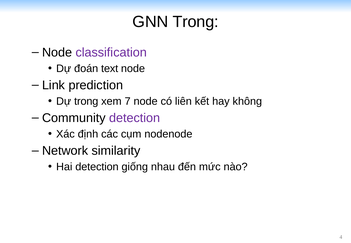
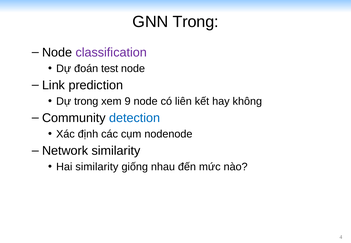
text: text -> test (110, 69)
7: 7 -> 9 (128, 101)
detection colour: purple -> blue (135, 118)
Hai detection: detection -> similarity (97, 167)
